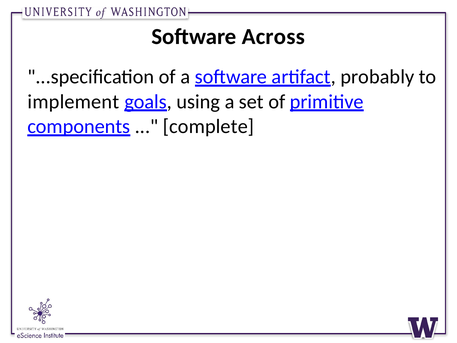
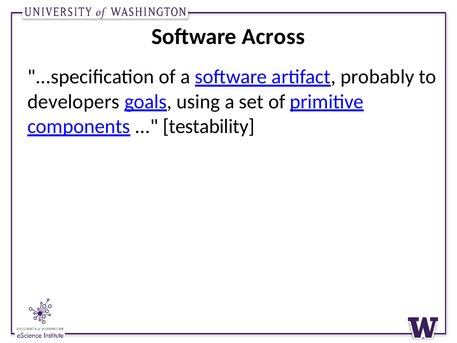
implement: implement -> developers (73, 102)
complete: complete -> testability (209, 126)
